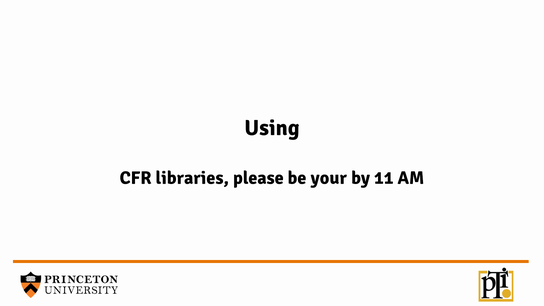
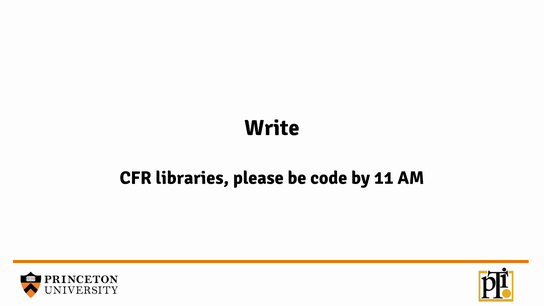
Using: Using -> Write (272, 128)
your: your -> code (329, 178)
